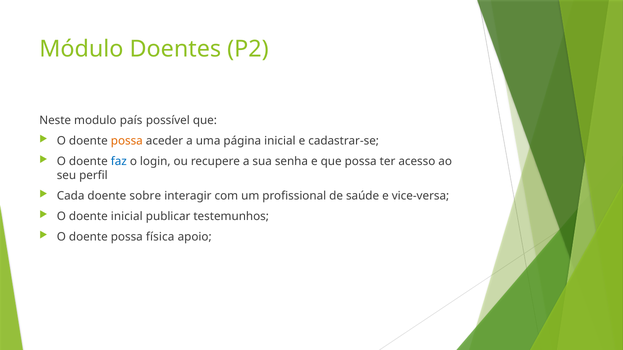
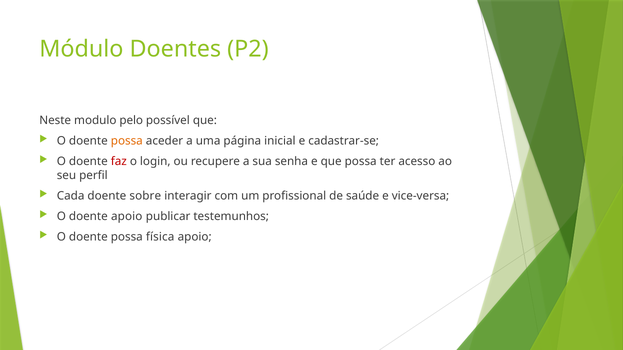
país: país -> pelo (131, 121)
faz colour: blue -> red (119, 162)
doente inicial: inicial -> apoio (127, 217)
